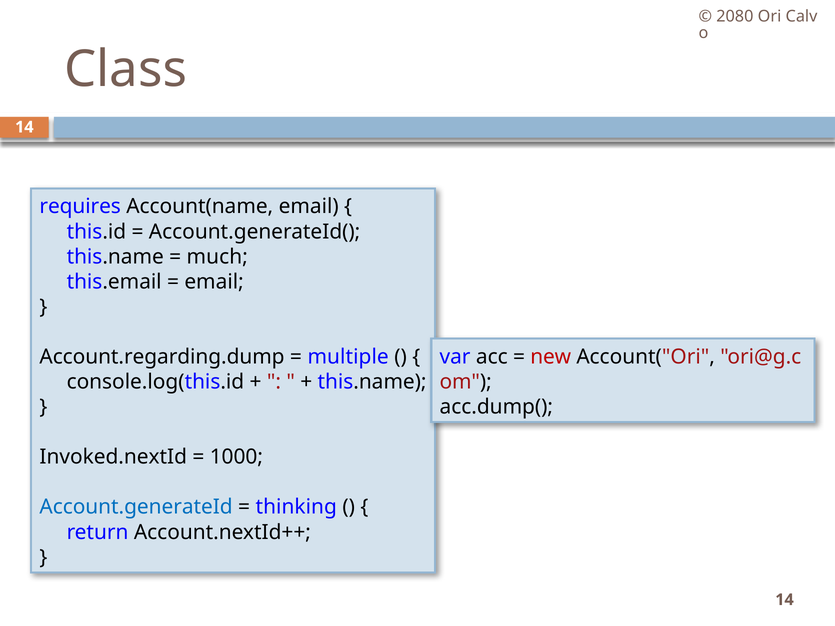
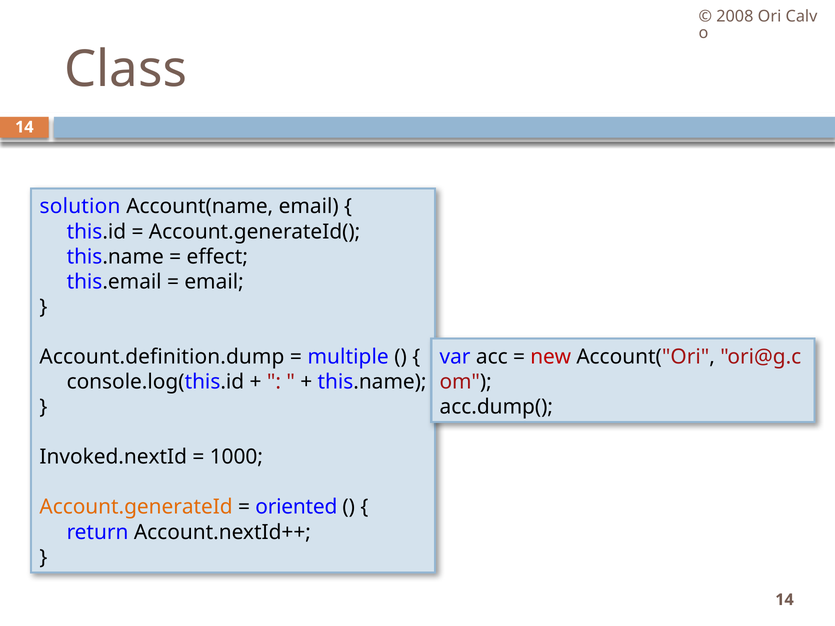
2080: 2080 -> 2008 (735, 16)
requires: requires -> solution (80, 207)
much: much -> effect (217, 257)
Account.regarding.dump: Account.regarding.dump -> Account.definition.dump (162, 357)
Account.generateId colour: blue -> orange (136, 507)
thinking: thinking -> oriented (296, 507)
